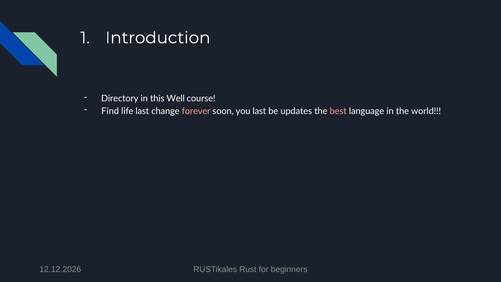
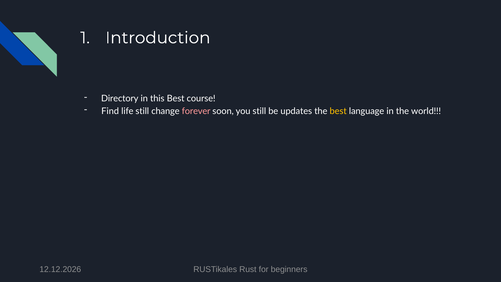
this Well: Well -> Best (176, 99)
life last: last -> still (142, 111)
you last: last -> still (259, 111)
best colour: pink -> yellow (338, 111)
